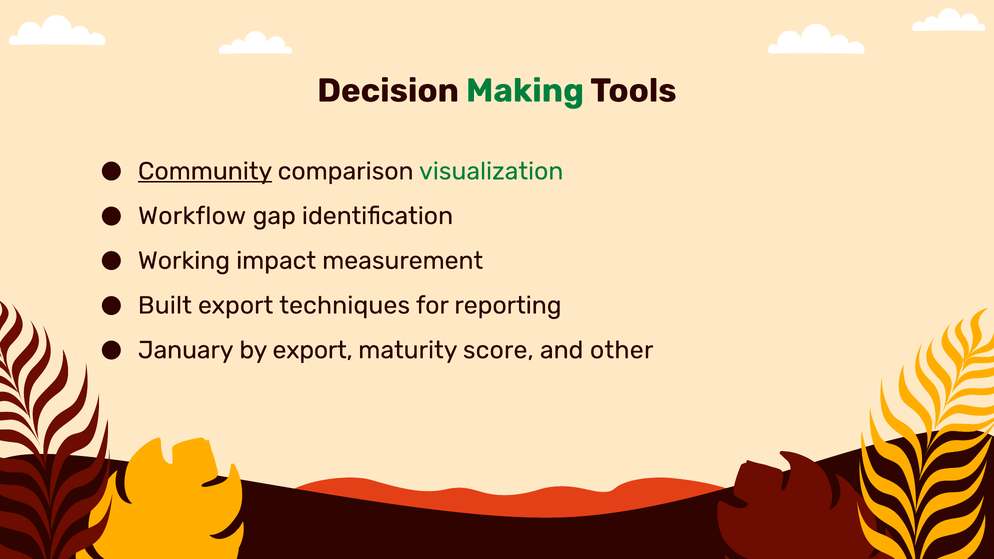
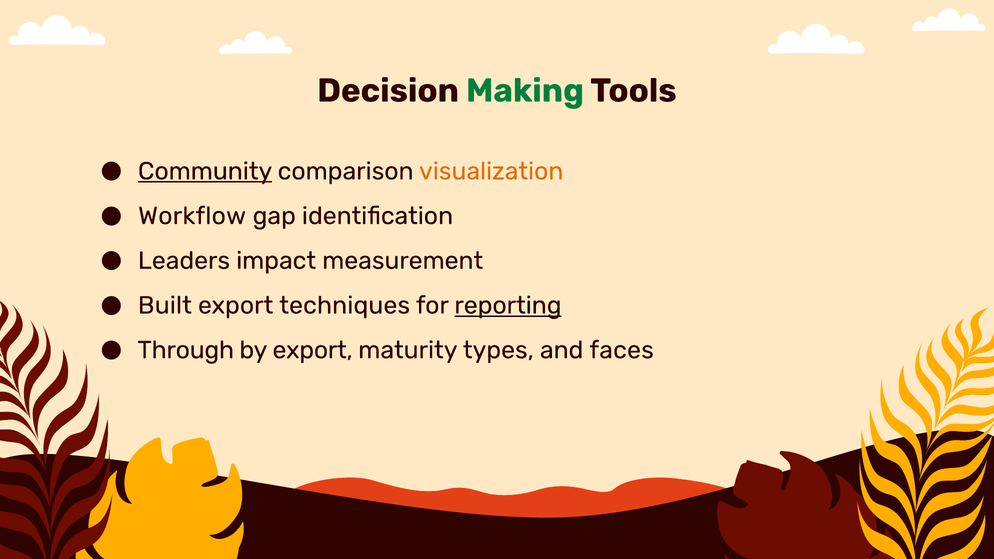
visualization colour: green -> orange (491, 171)
Working: Working -> Leaders (184, 261)
reporting underline: none -> present (508, 305)
January: January -> Through (186, 350)
score: score -> types (498, 350)
other: other -> faces (622, 350)
